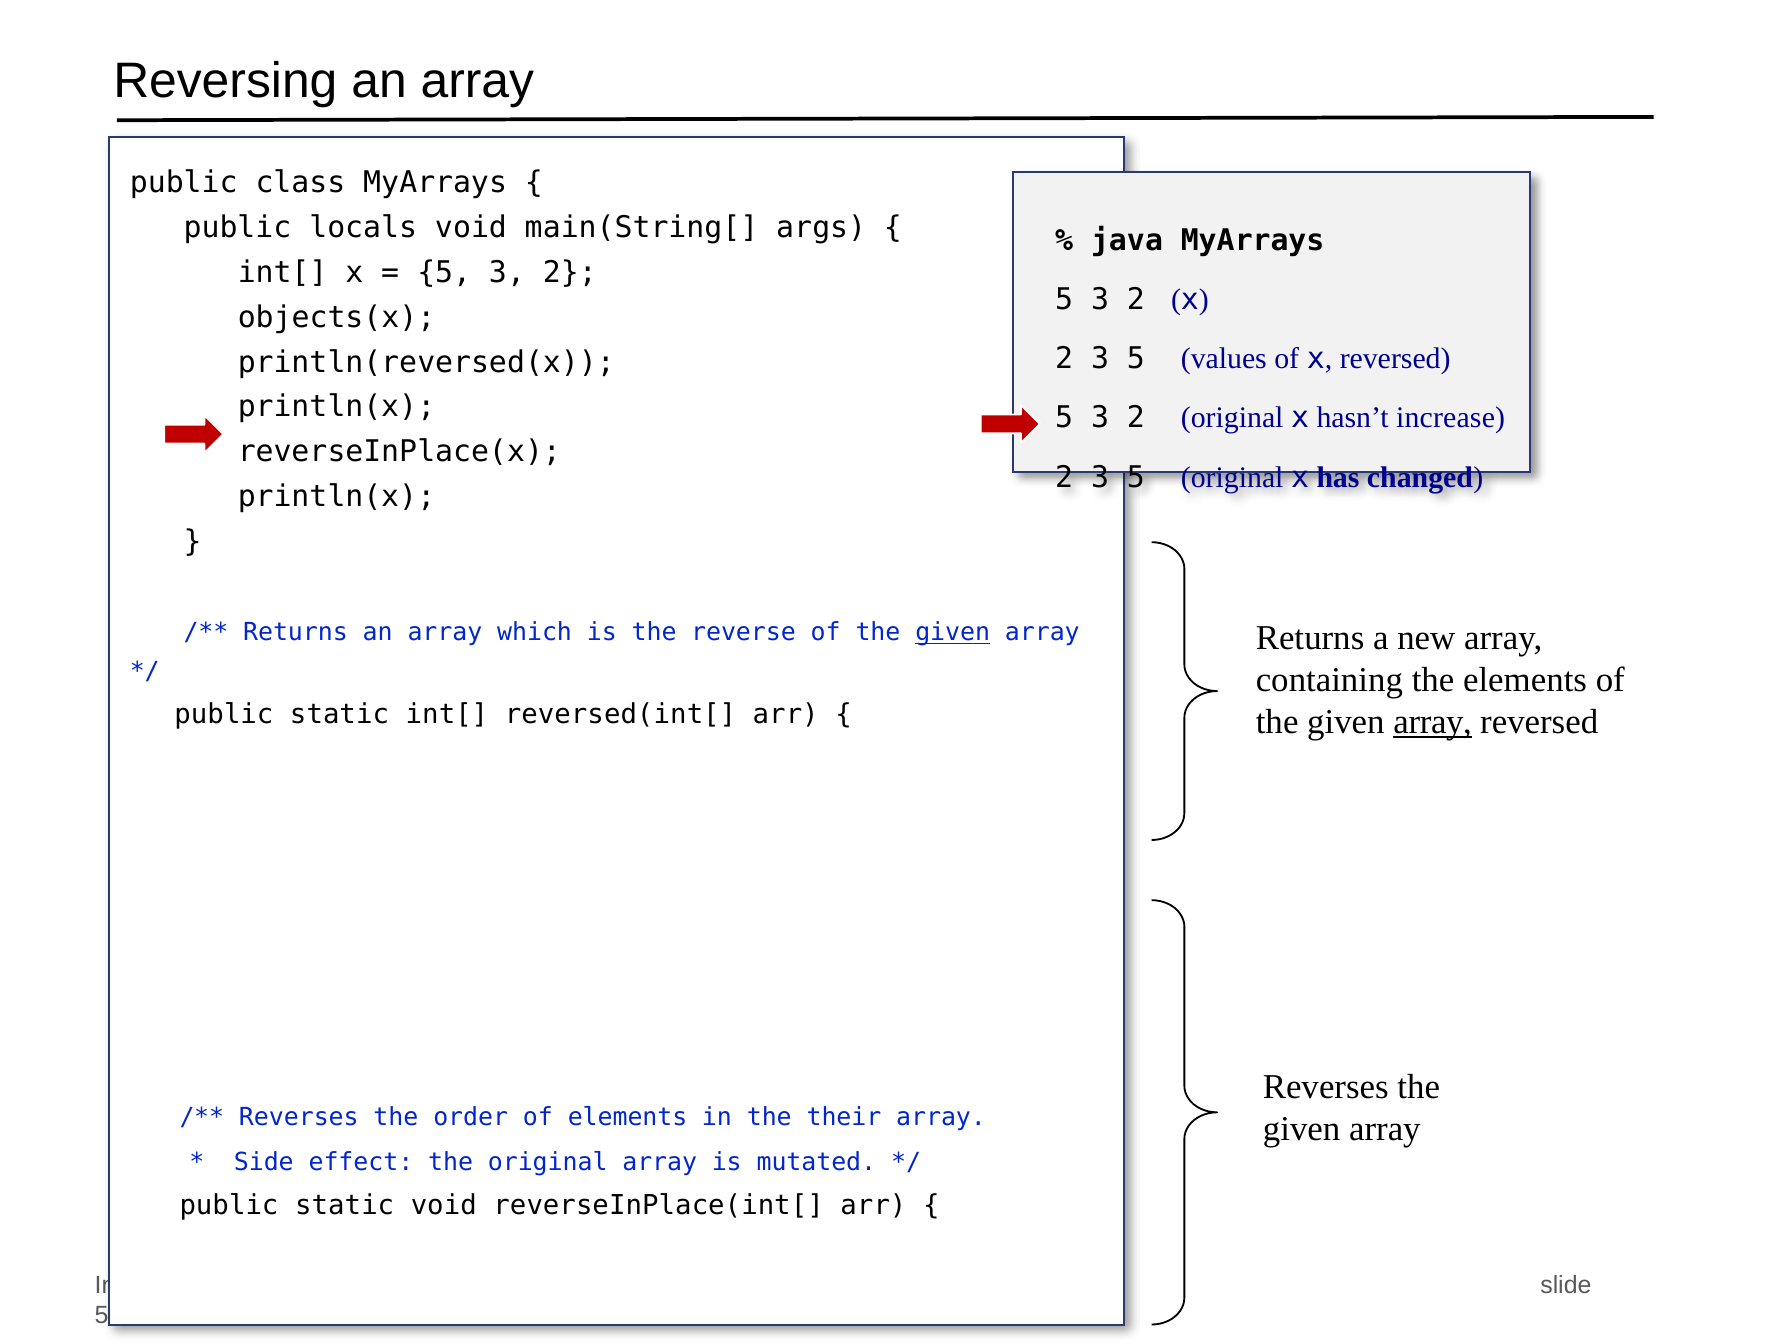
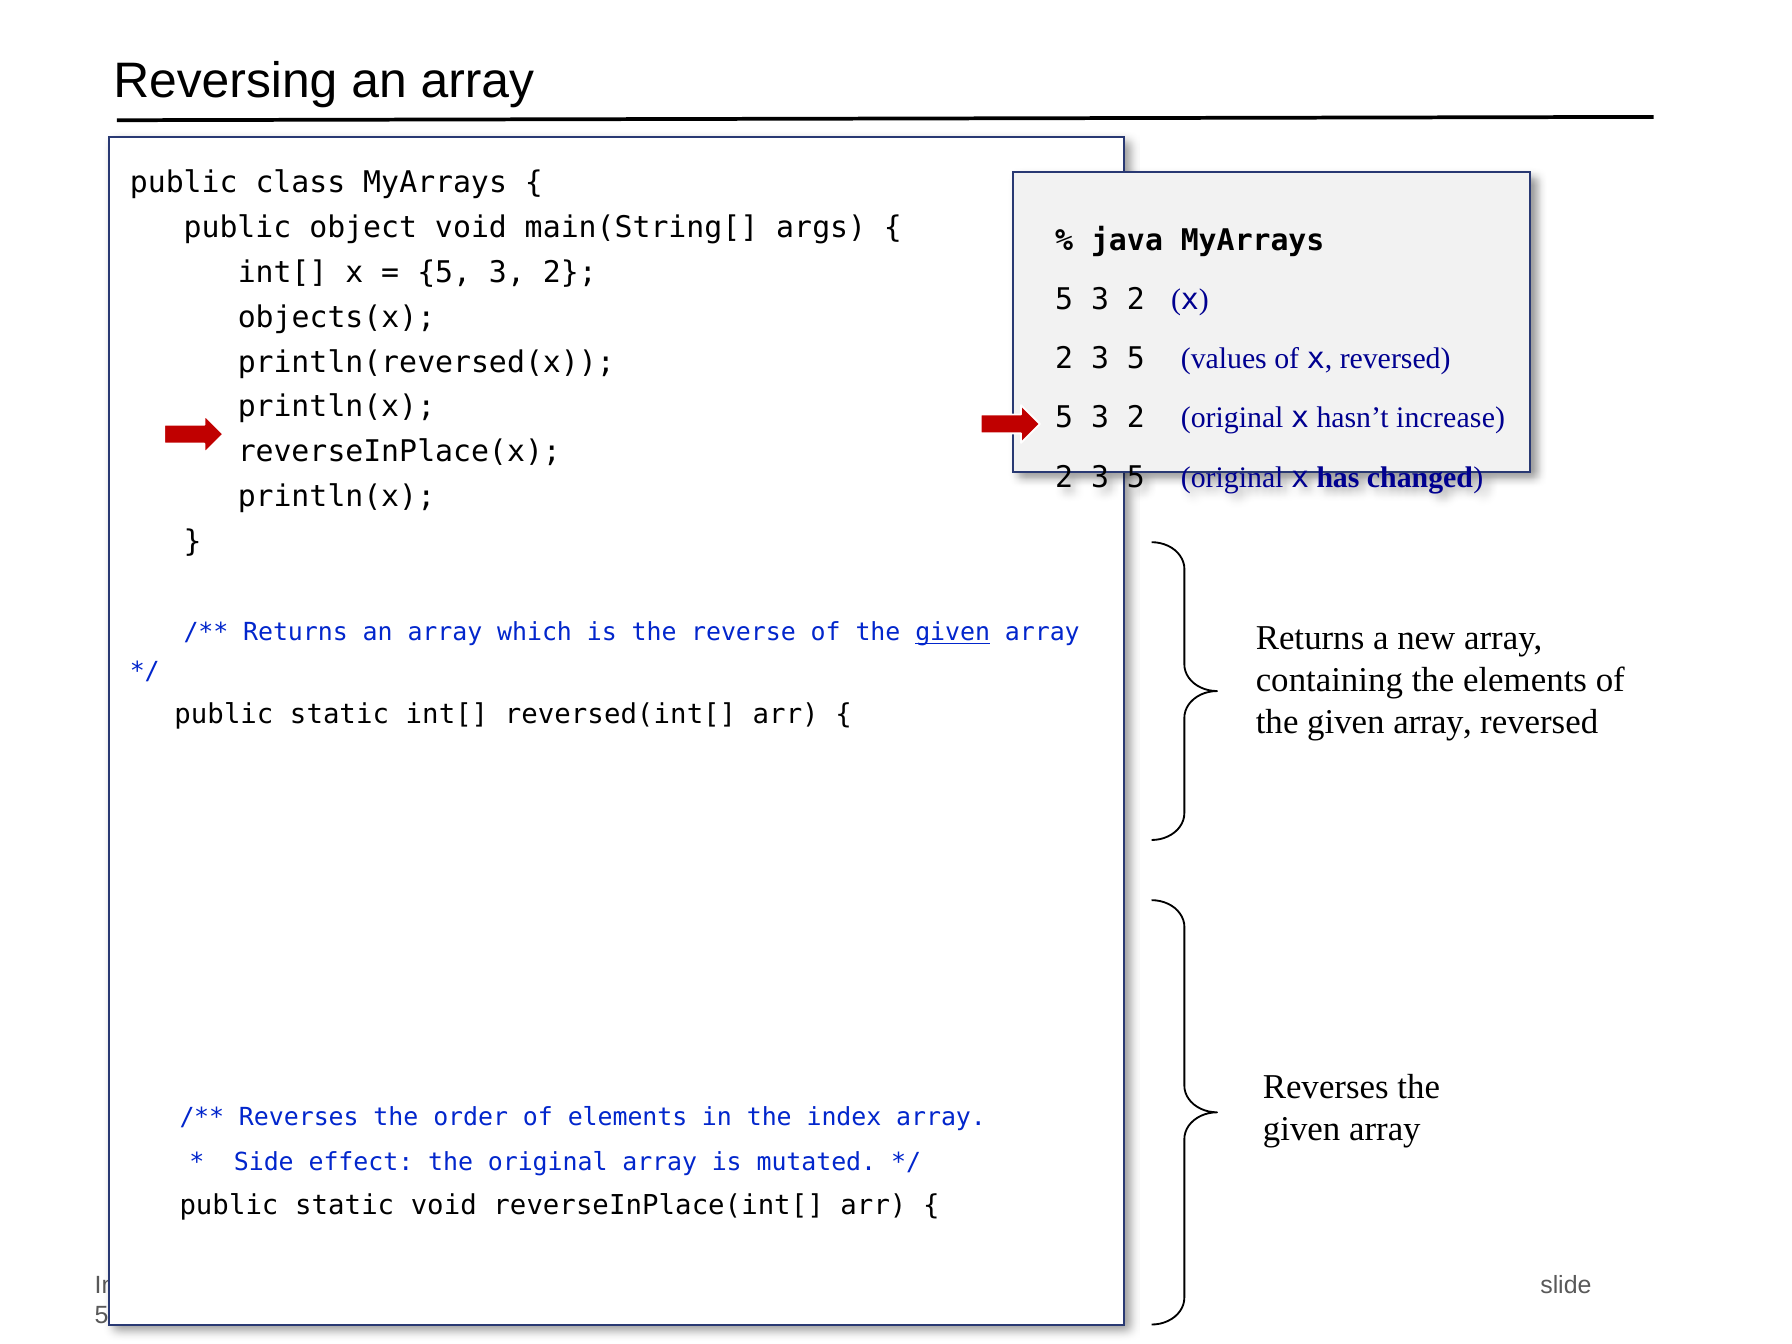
locals: locals -> object (363, 228)
array underline: present -> none (1433, 722)
their: their -> index (844, 1117)
